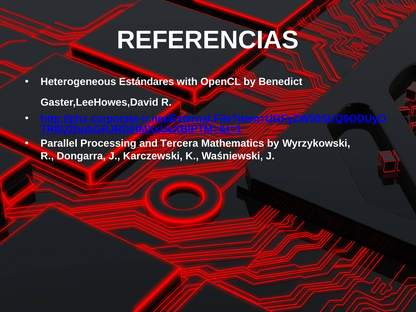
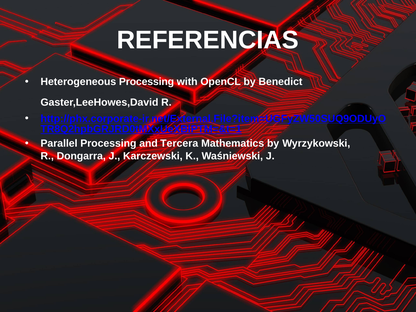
Heterogeneous Estándares: Estándares -> Processing (147, 82)
